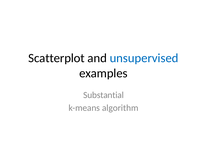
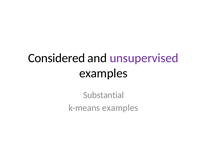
Scatterplot: Scatterplot -> Considered (57, 58)
unsupervised colour: blue -> purple (144, 58)
k-means algorithm: algorithm -> examples (120, 108)
